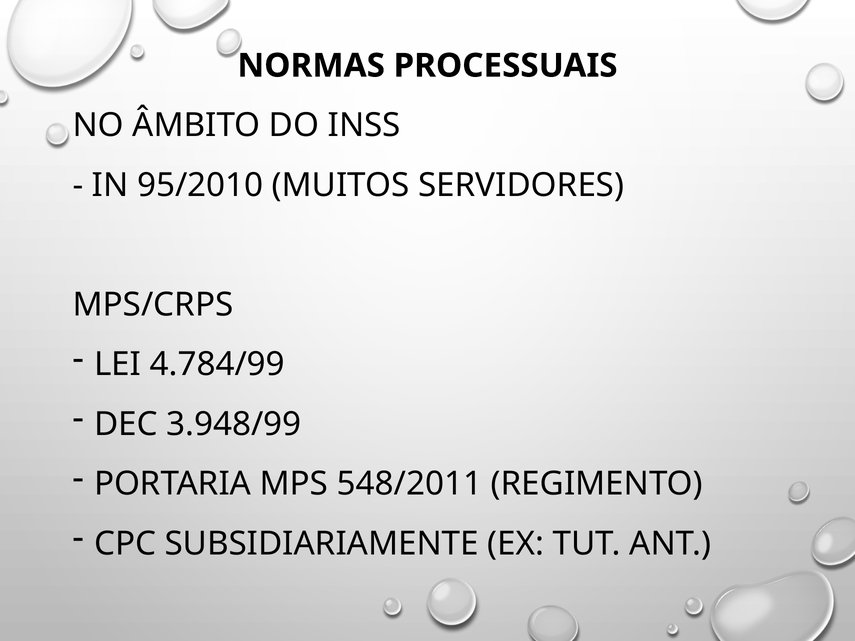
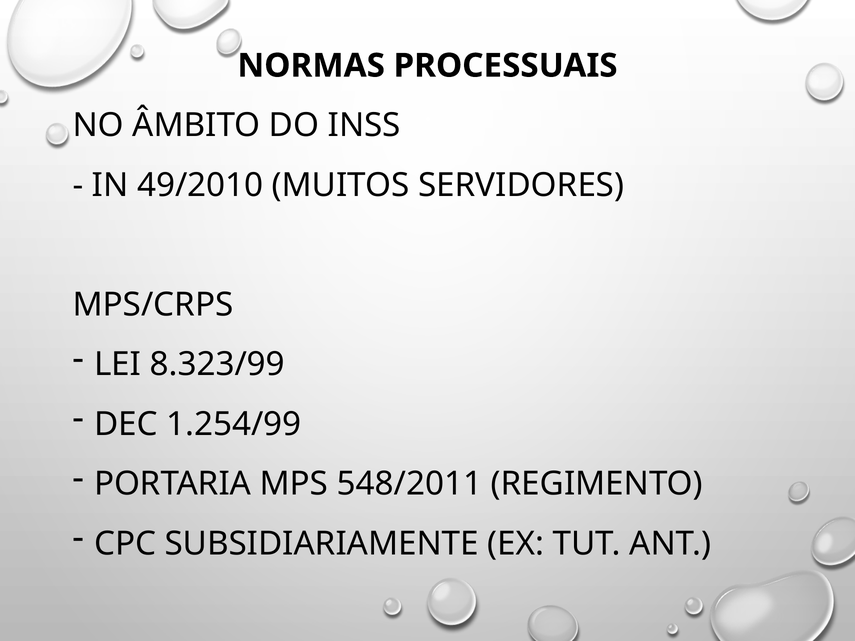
95/2010: 95/2010 -> 49/2010 (200, 185)
4.784/99: 4.784/99 -> 8.323/99 (217, 365)
3.948/99: 3.948/99 -> 1.254/99 (234, 424)
